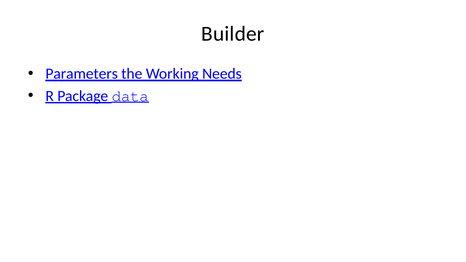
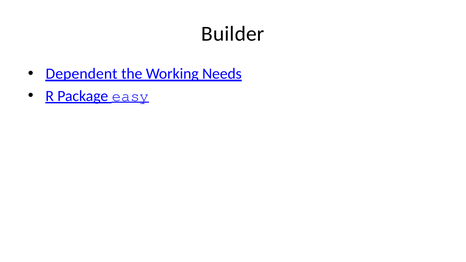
Parameters: Parameters -> Dependent (82, 74)
data: data -> easy (130, 96)
